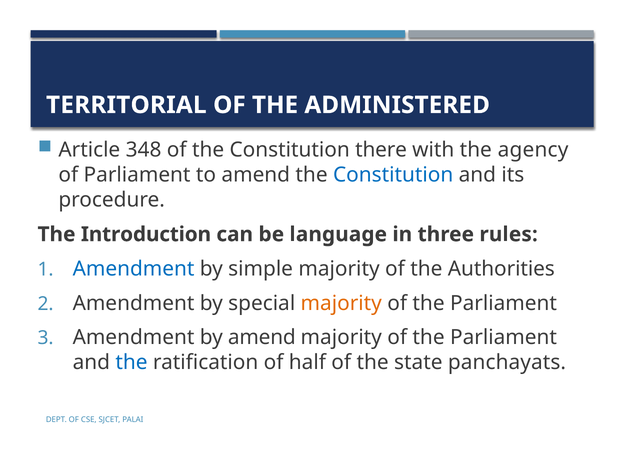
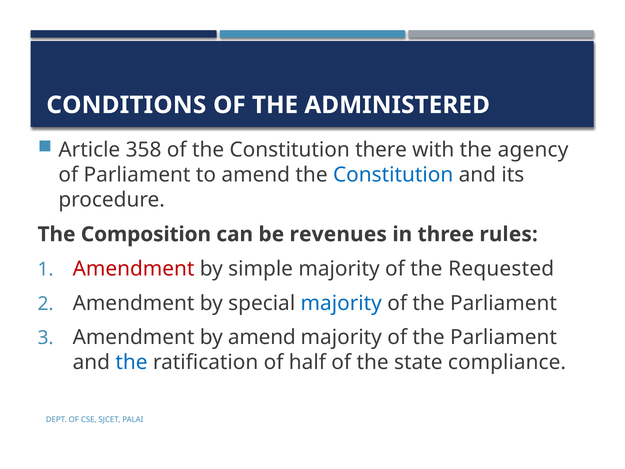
TERRITORIAL: TERRITORIAL -> CONDITIONS (126, 105)
348: 348 -> 358 (144, 150)
Introduction: Introduction -> Composition (146, 234)
language: language -> revenues (338, 234)
Amendment colour: blue -> red (134, 269)
Authorities: Authorities -> Requested (501, 269)
majority colour: orange -> blue (341, 303)
panchayats: panchayats -> compliance (507, 362)
